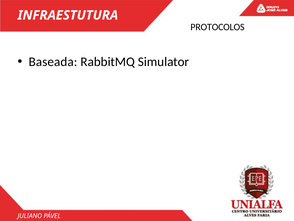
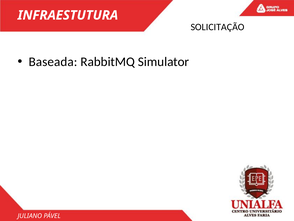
PROTOCOLOS: PROTOCOLOS -> SOLICITAÇÃO (218, 27)
